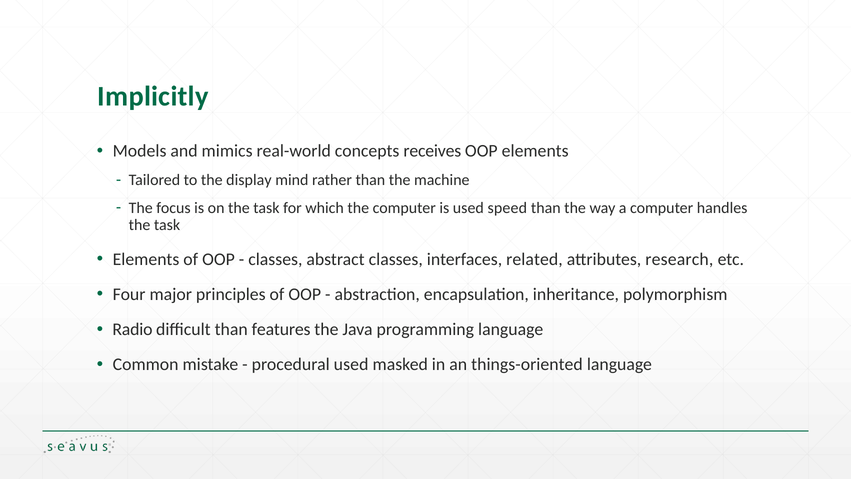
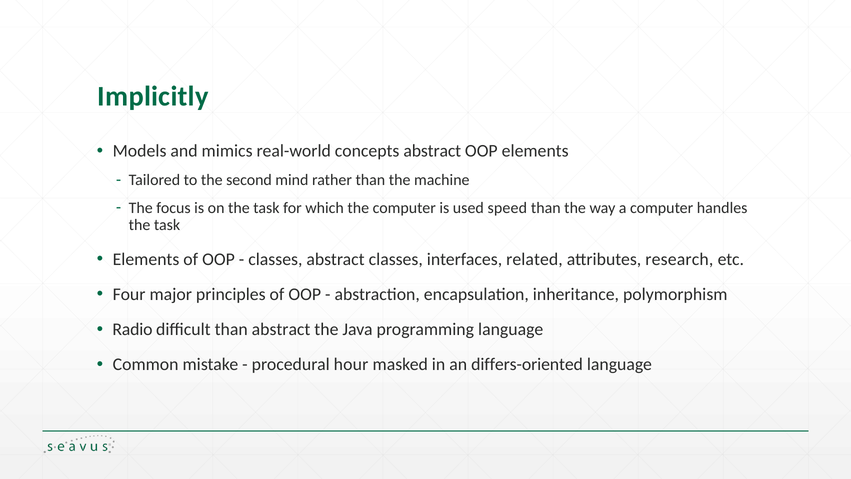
concepts receives: receives -> abstract (432, 151)
display: display -> second (249, 180)
than features: features -> abstract (281, 329)
procedural used: used -> hour (351, 364)
things-oriented: things-oriented -> differs-oriented (527, 364)
